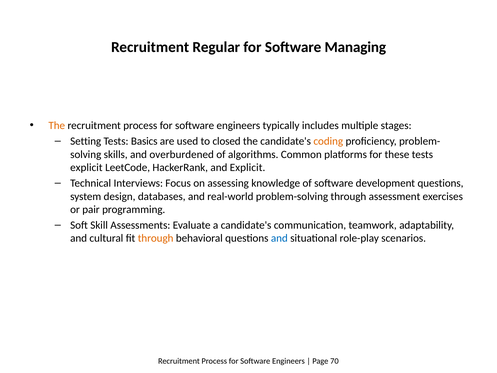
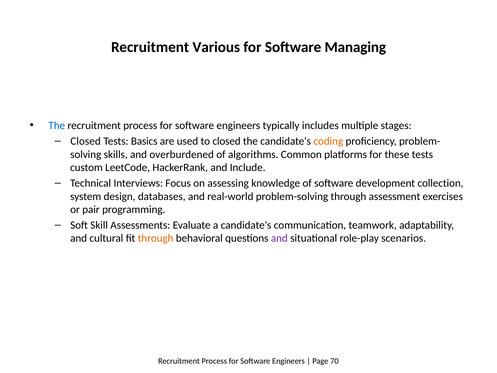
Regular: Regular -> Various (216, 47)
The colour: orange -> blue (57, 126)
Setting: Setting -> Closed (86, 141)
explicit: explicit -> custom (86, 168)
and Explicit: Explicit -> Include (248, 168)
development questions: questions -> collection (440, 183)
and colour: blue -> purple (279, 238)
